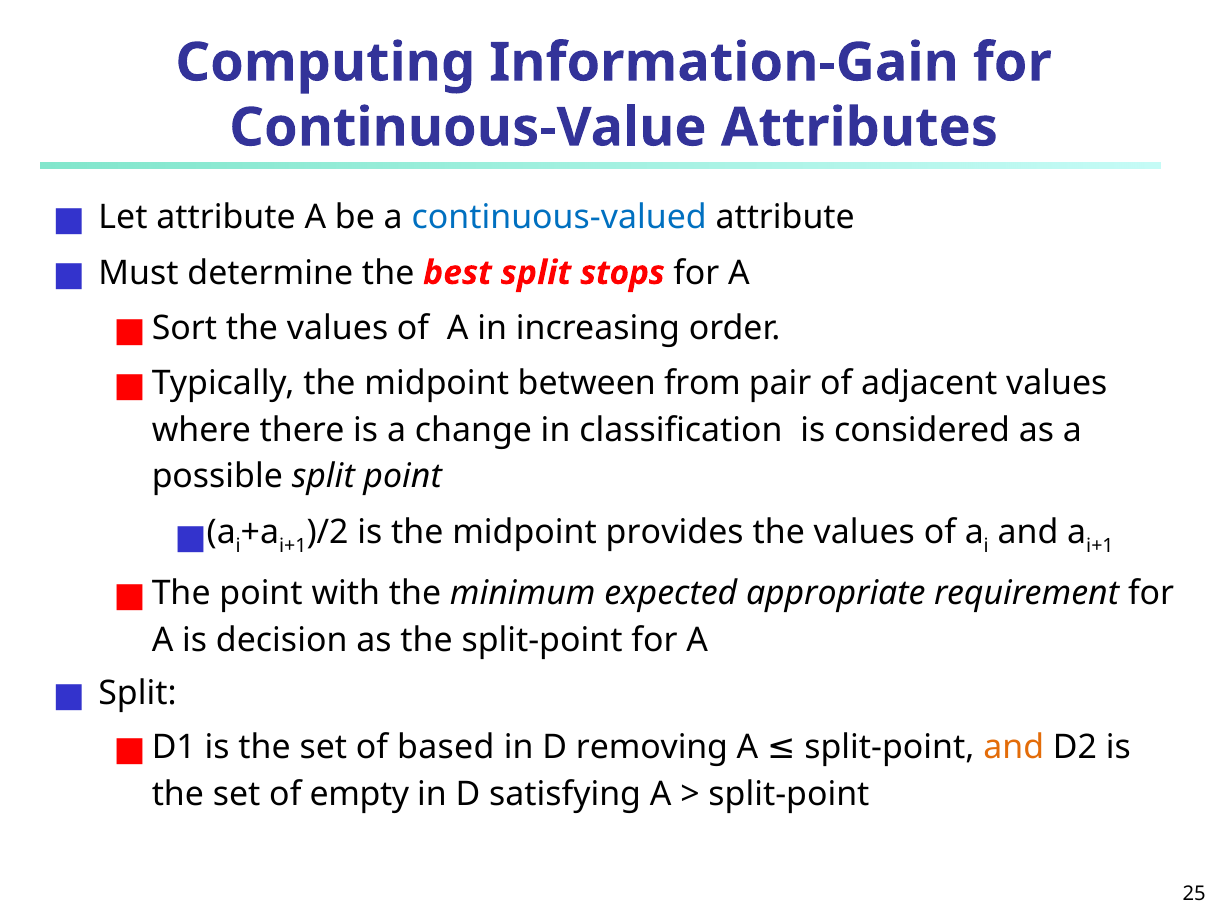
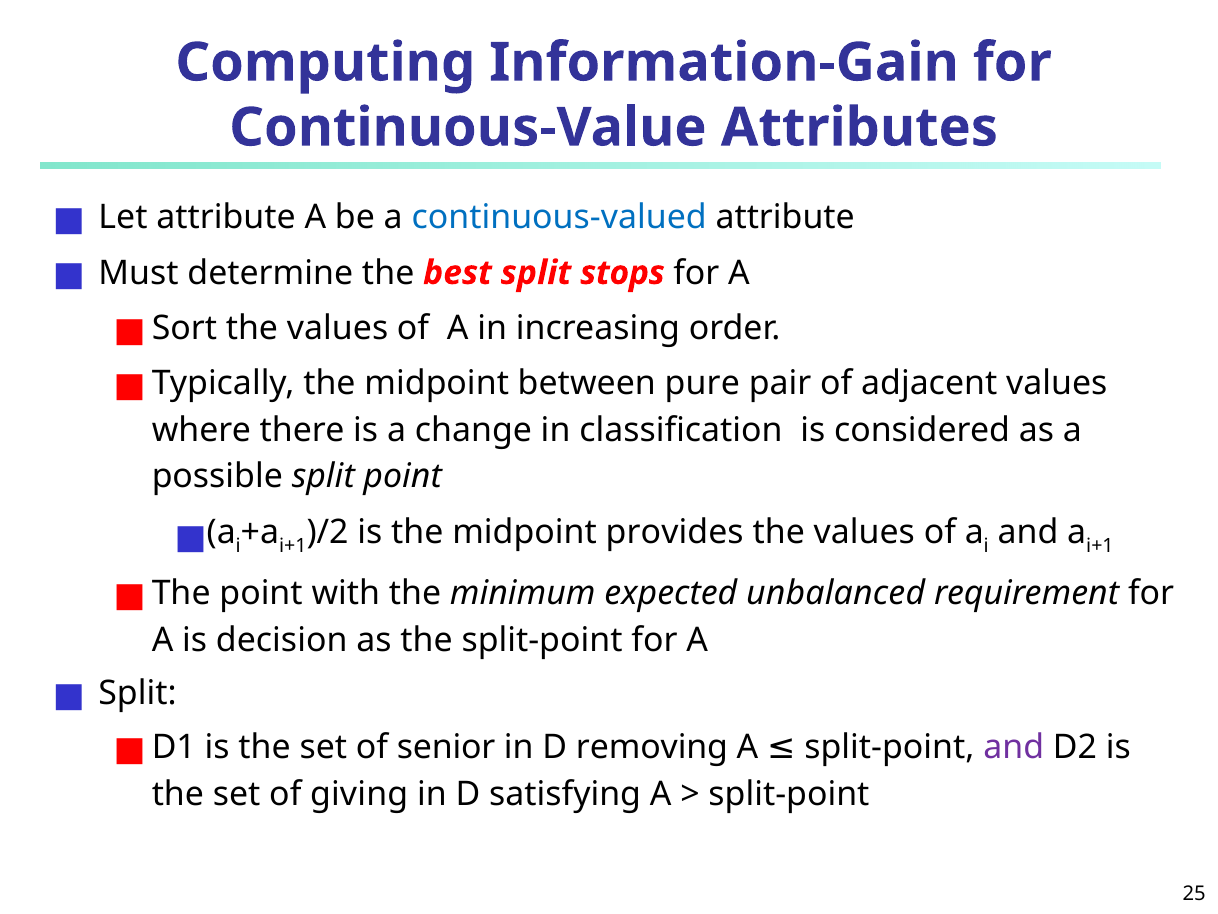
from: from -> pure (702, 383)
appropriate: appropriate -> unbalanced (836, 593)
based: based -> senior (446, 747)
and colour: orange -> purple (1014, 747)
empty: empty -> giving (359, 793)
